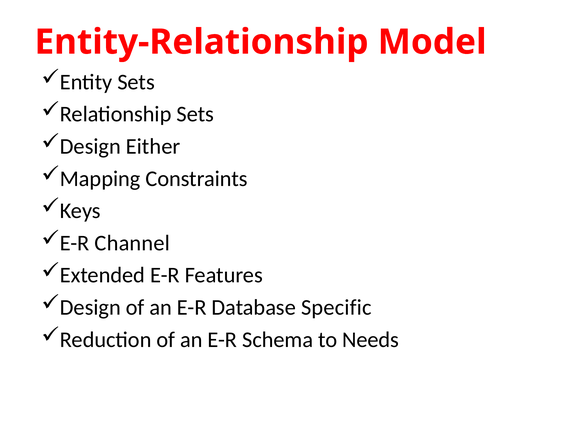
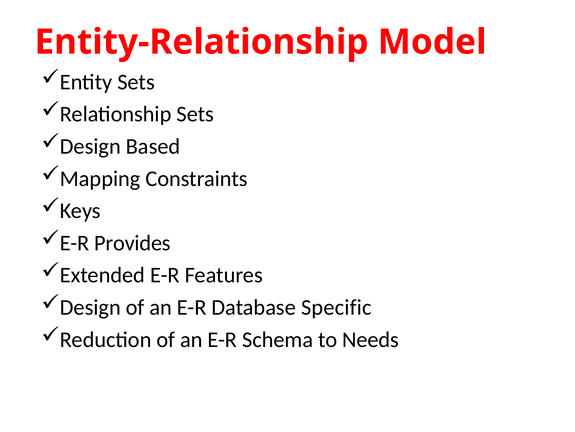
Either: Either -> Based (153, 146)
Channel: Channel -> Provides (133, 243)
